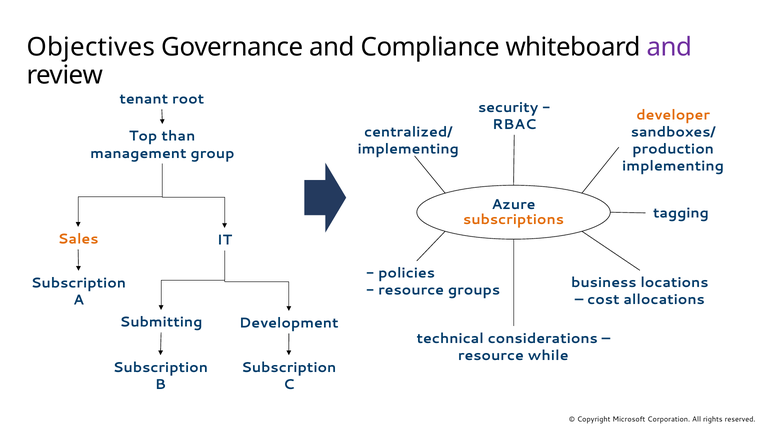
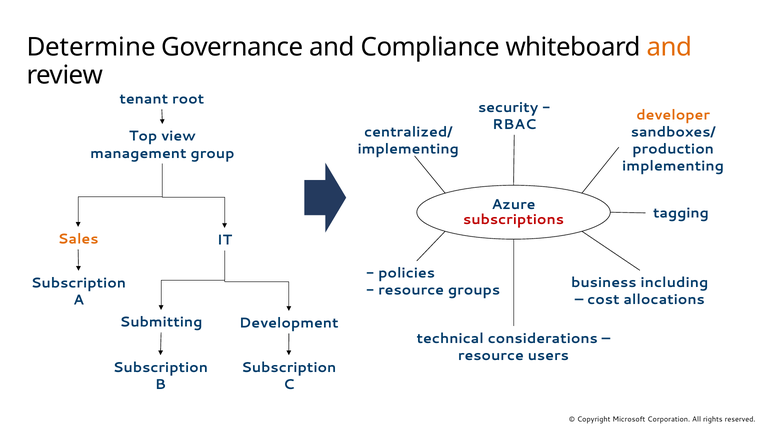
Objectives: Objectives -> Determine (91, 47)
and colour: purple -> orange (669, 47)
than: than -> view (178, 136)
subscriptions colour: orange -> red (514, 220)
locations: locations -> including (674, 283)
while: while -> users (548, 356)
